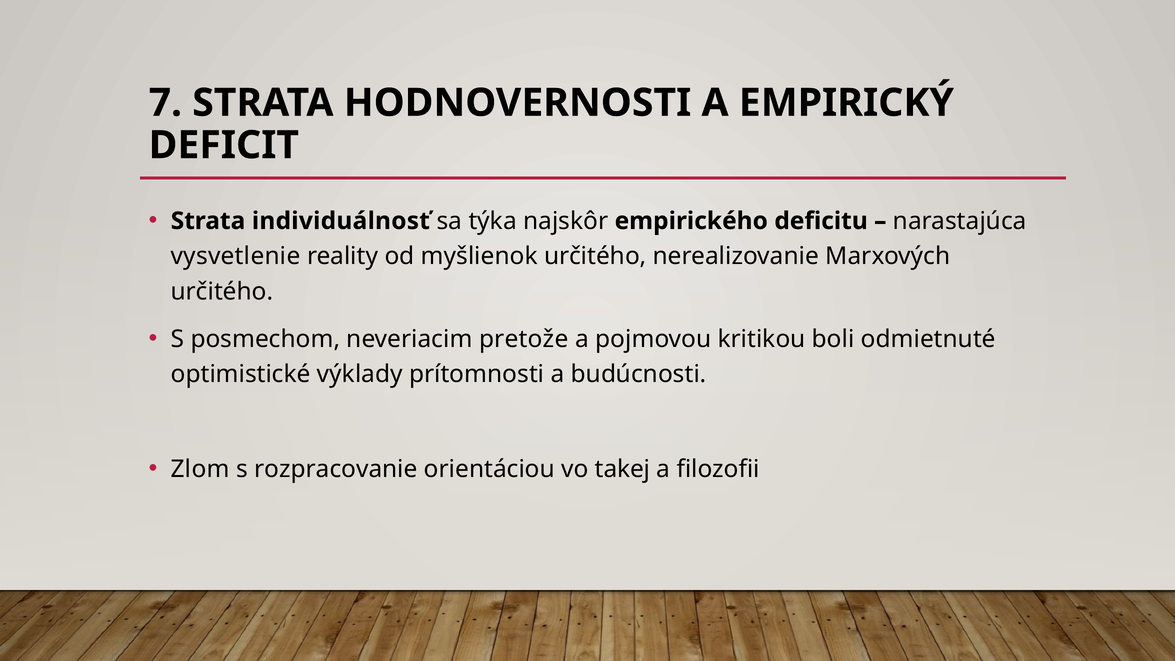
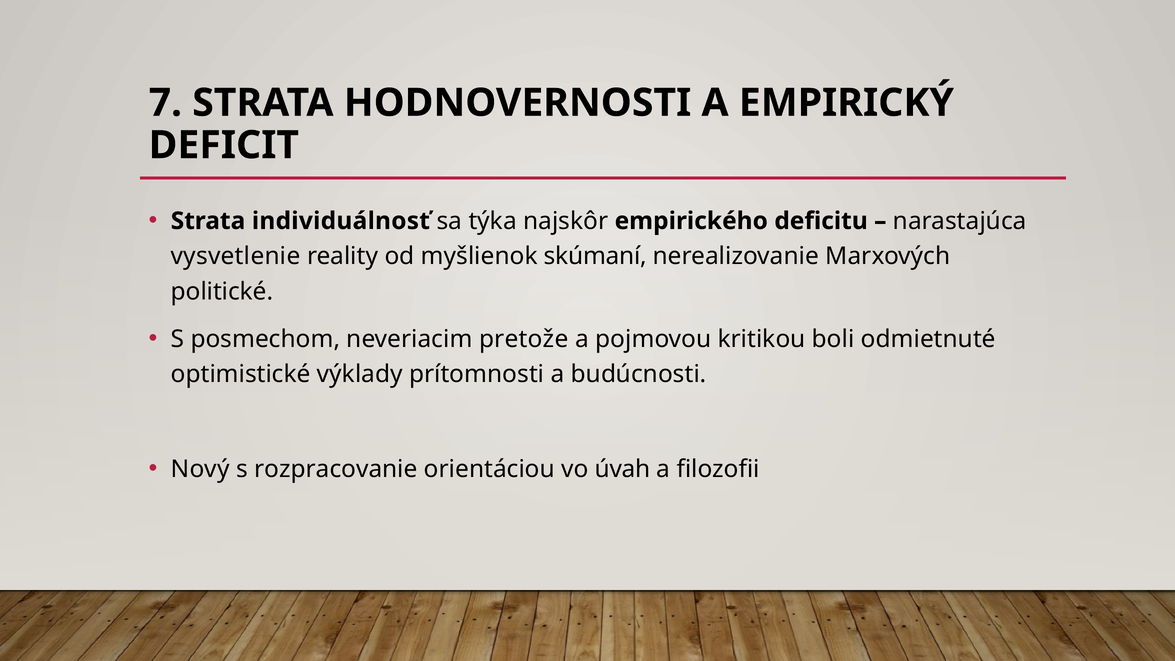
myšlienok určitého: určitého -> skúmaní (595, 256)
určitého: určitého -> politické (222, 291)
Zlom: Zlom -> Nový (200, 469)
takej: takej -> úvah (623, 469)
